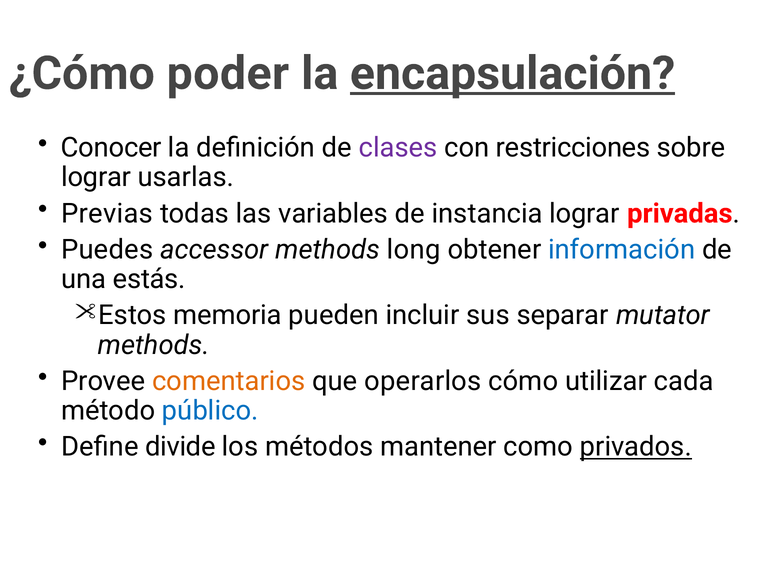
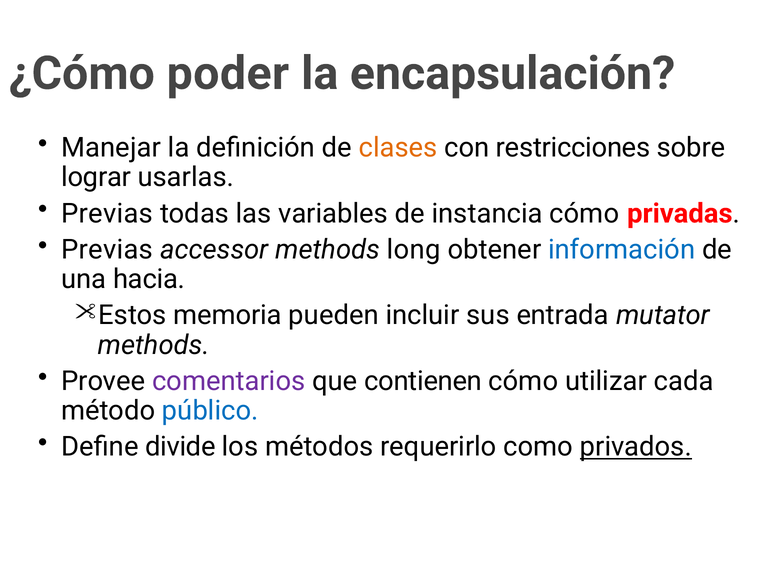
encapsulación underline: present -> none (513, 74)
Conocer: Conocer -> Manejar (111, 148)
clases colour: purple -> orange (398, 148)
instancia lograr: lograr -> cómo (584, 213)
Puedes: Puedes -> Previas (107, 250)
estás: estás -> hacia (149, 279)
separar: separar -> entrada (563, 315)
comentarios colour: orange -> purple (229, 381)
operarlos: operarlos -> contienen (423, 381)
mantener: mantener -> requerirlo (438, 447)
